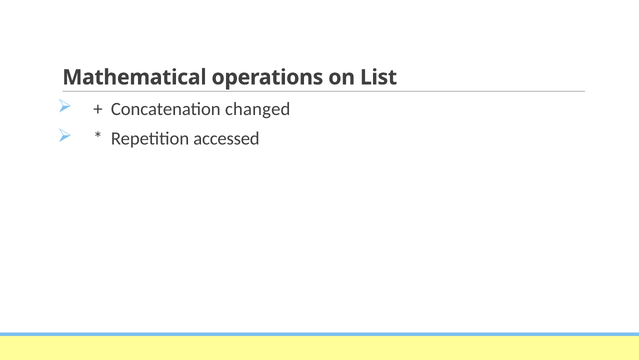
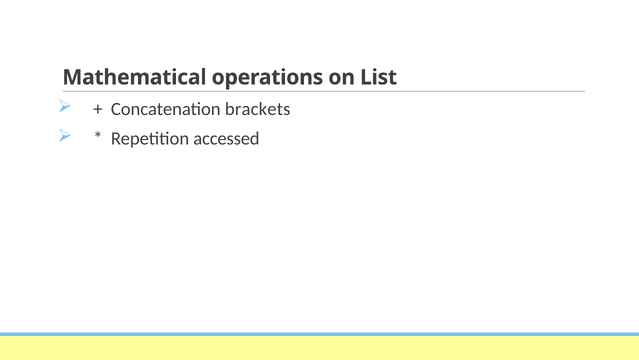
changed: changed -> brackets (258, 109)
